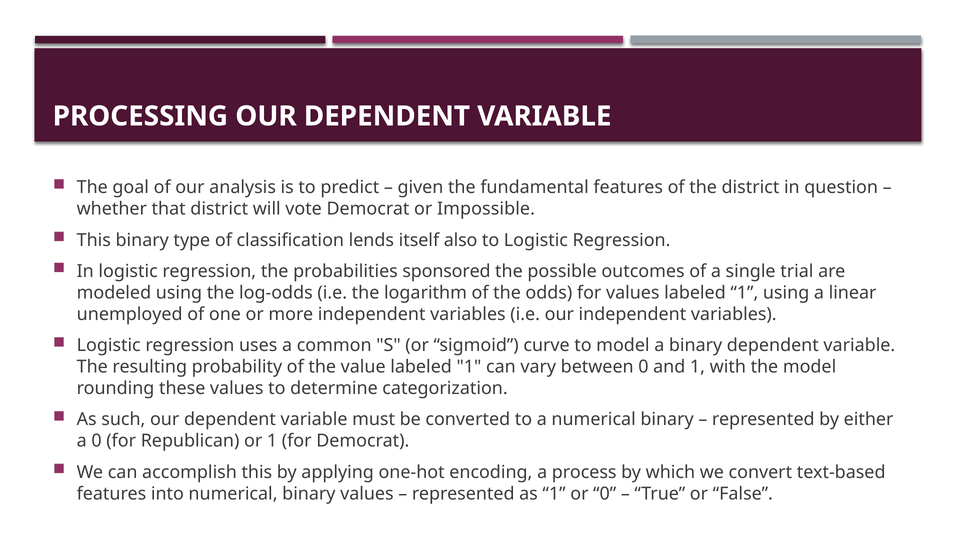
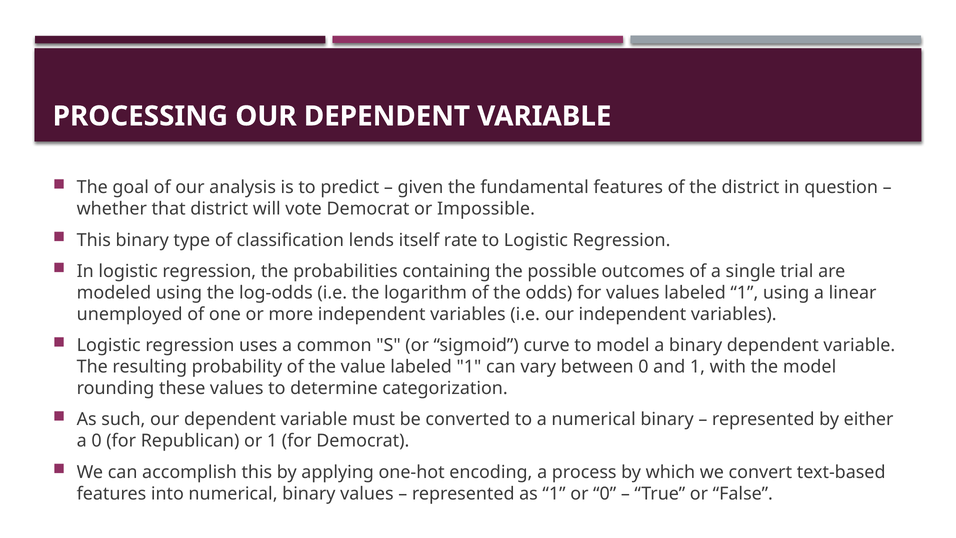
also: also -> rate (461, 240)
sponsored: sponsored -> containing (447, 271)
